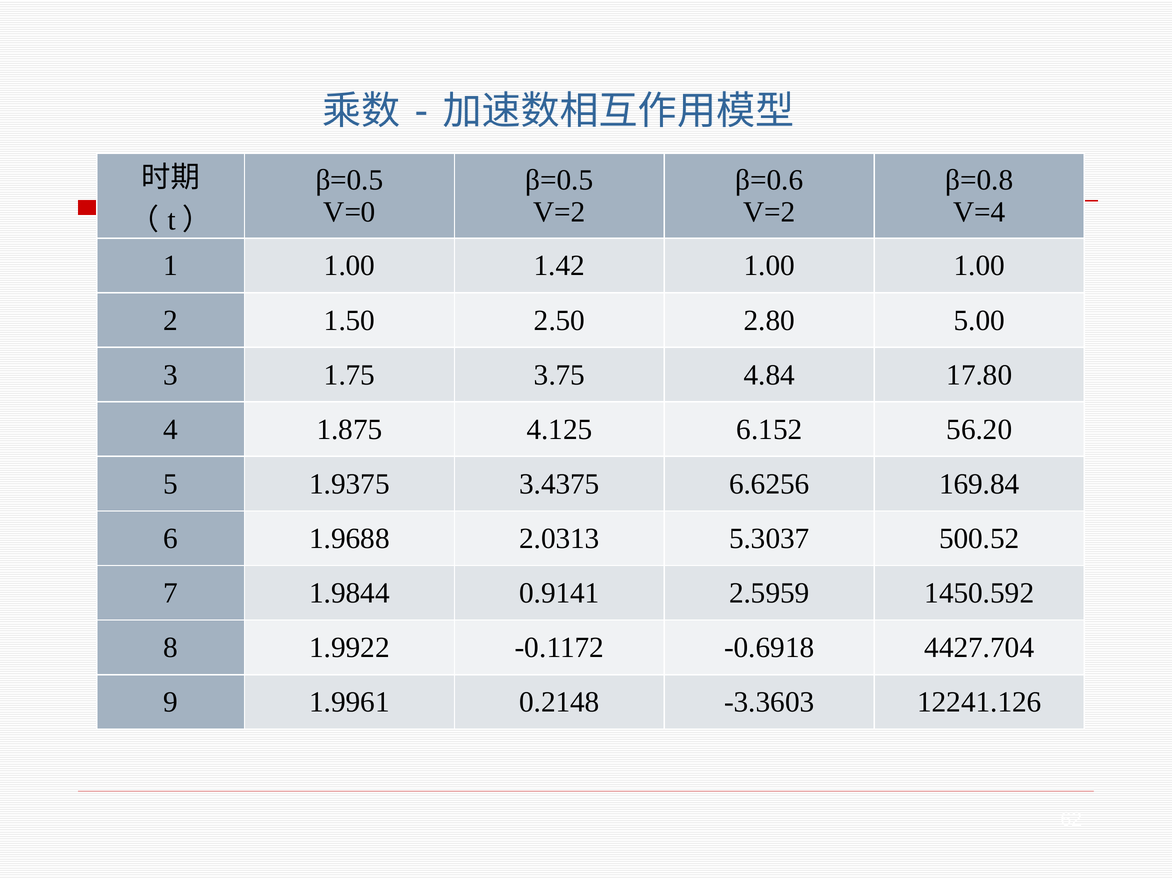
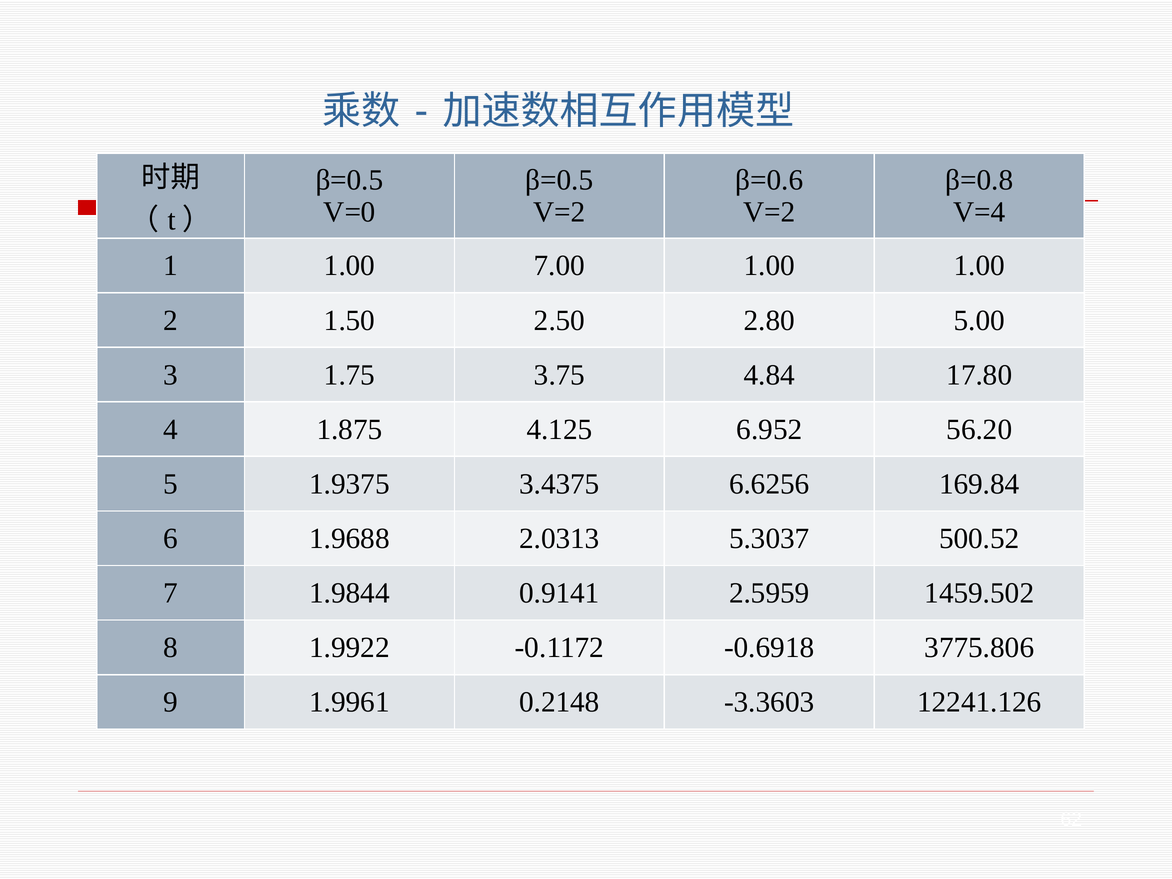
1.42: 1.42 -> 7.00 (559, 266)
6.152: 6.152 -> 6.952 (769, 429)
1450.592: 1450.592 -> 1459.502 (979, 593)
4427.704: 4427.704 -> 3775.806 (979, 648)
